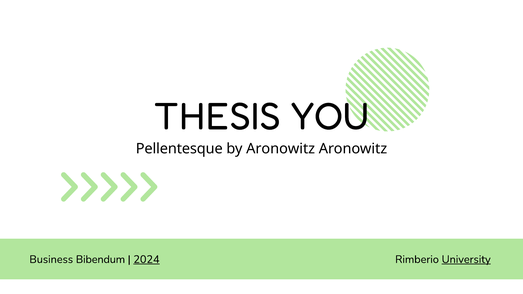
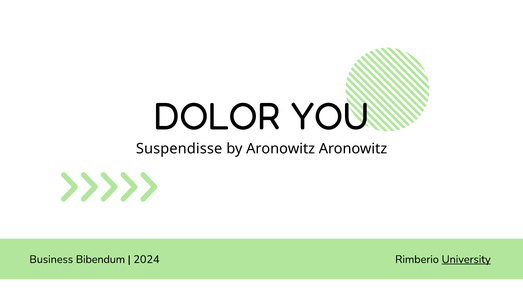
THESIS: THESIS -> DOLOR (217, 117)
Pellentesque: Pellentesque -> Suspendisse (179, 149)
2024 underline: present -> none (146, 260)
